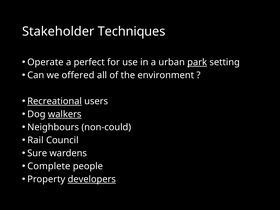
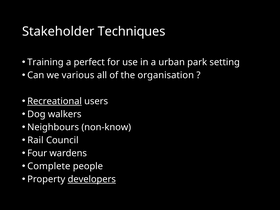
Operate: Operate -> Training (45, 62)
park underline: present -> none (197, 62)
offered: offered -> various (78, 75)
environment: environment -> organisation (166, 75)
walkers underline: present -> none (65, 114)
non-could: non-could -> non-know (106, 127)
Sure: Sure -> Four (37, 153)
